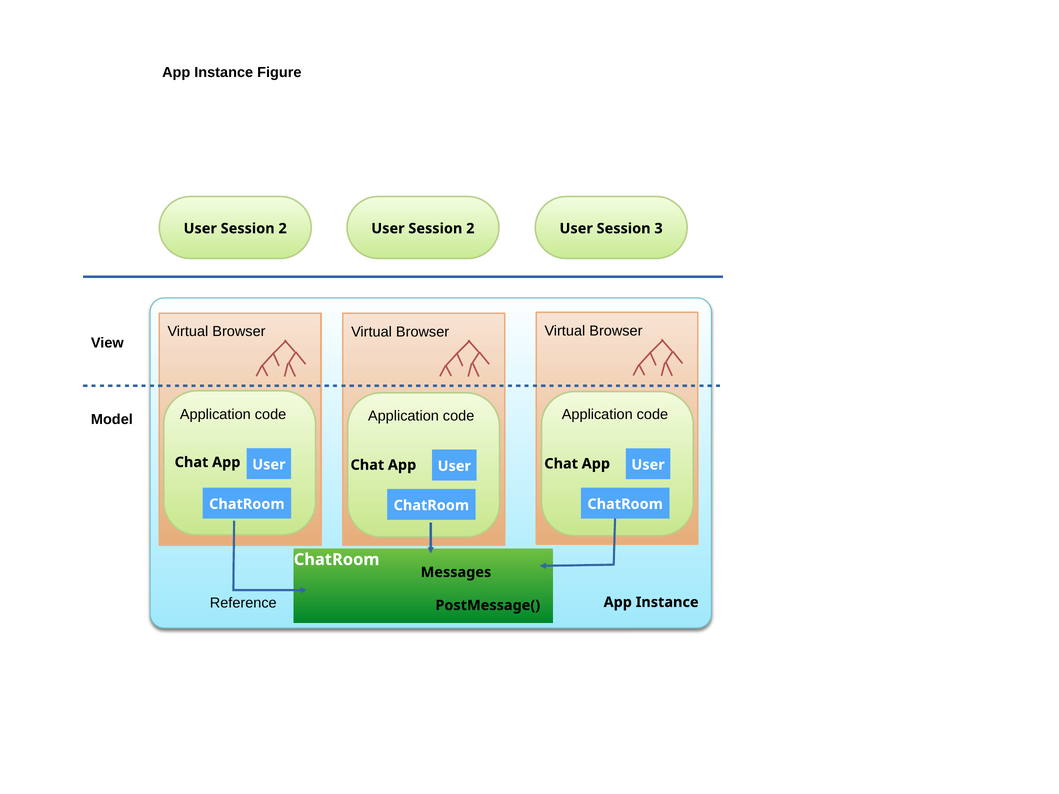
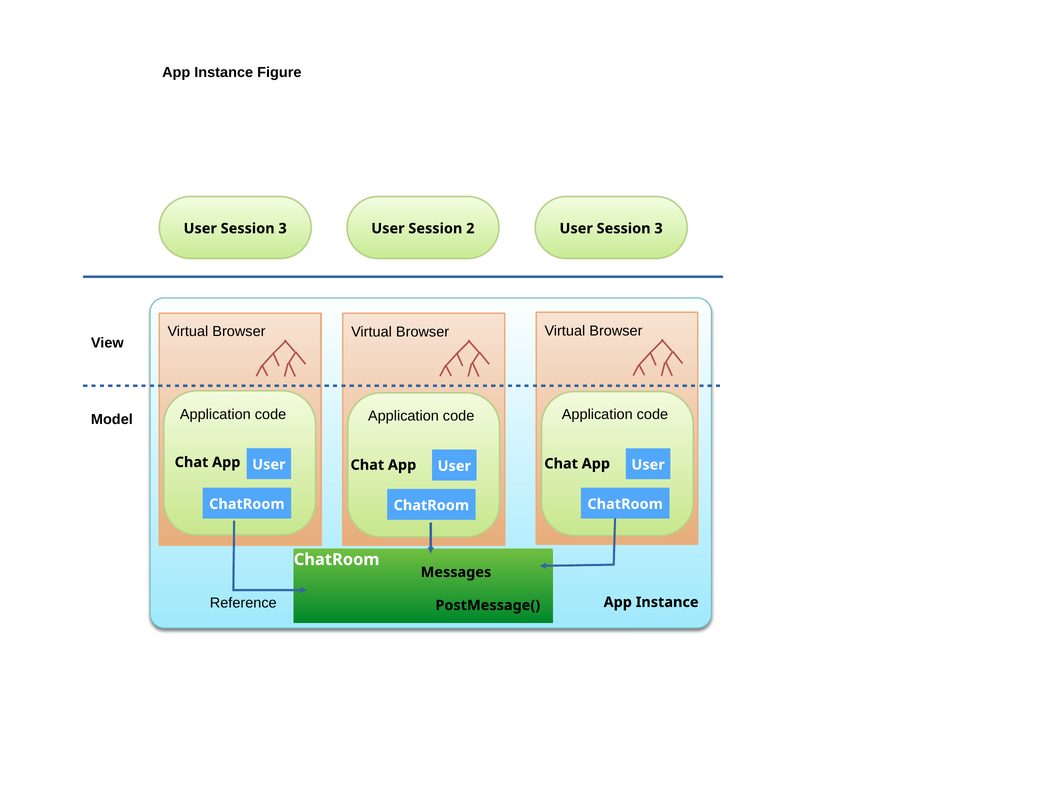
2: 2 -> 3 (283, 229)
